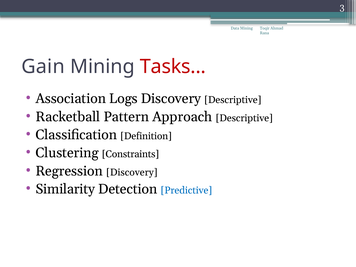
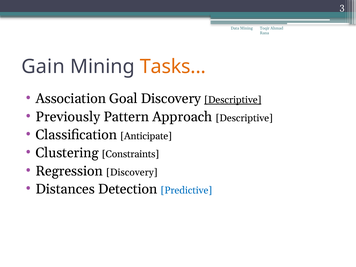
Tasks colour: red -> orange (173, 67)
Logs: Logs -> Goal (123, 99)
Descriptive underline: none -> present (233, 100)
Racketball: Racketball -> Previously (68, 117)
Definition: Definition -> Anticipate (146, 136)
Similarity: Similarity -> Distances (65, 189)
